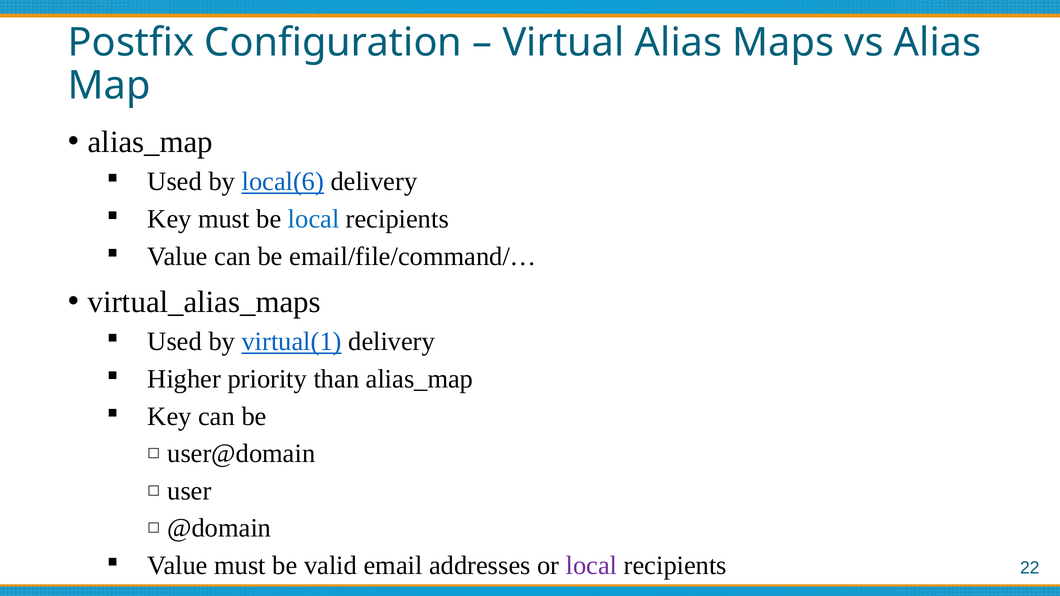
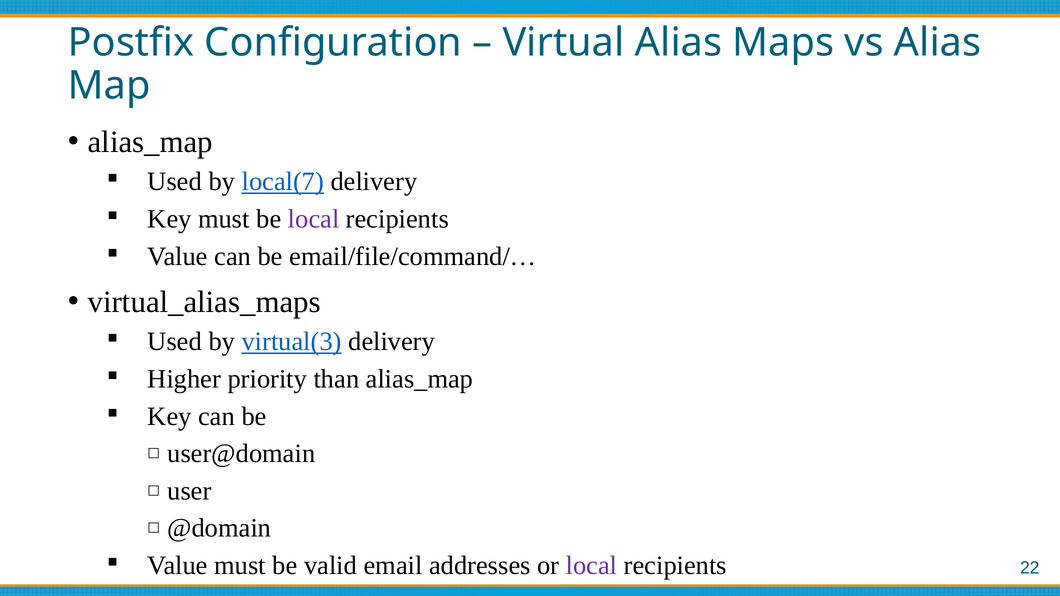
local(6: local(6 -> local(7 (283, 182)
local colour: blue -> purple (314, 219)
virtual(1: virtual(1 -> virtual(3 (292, 342)
